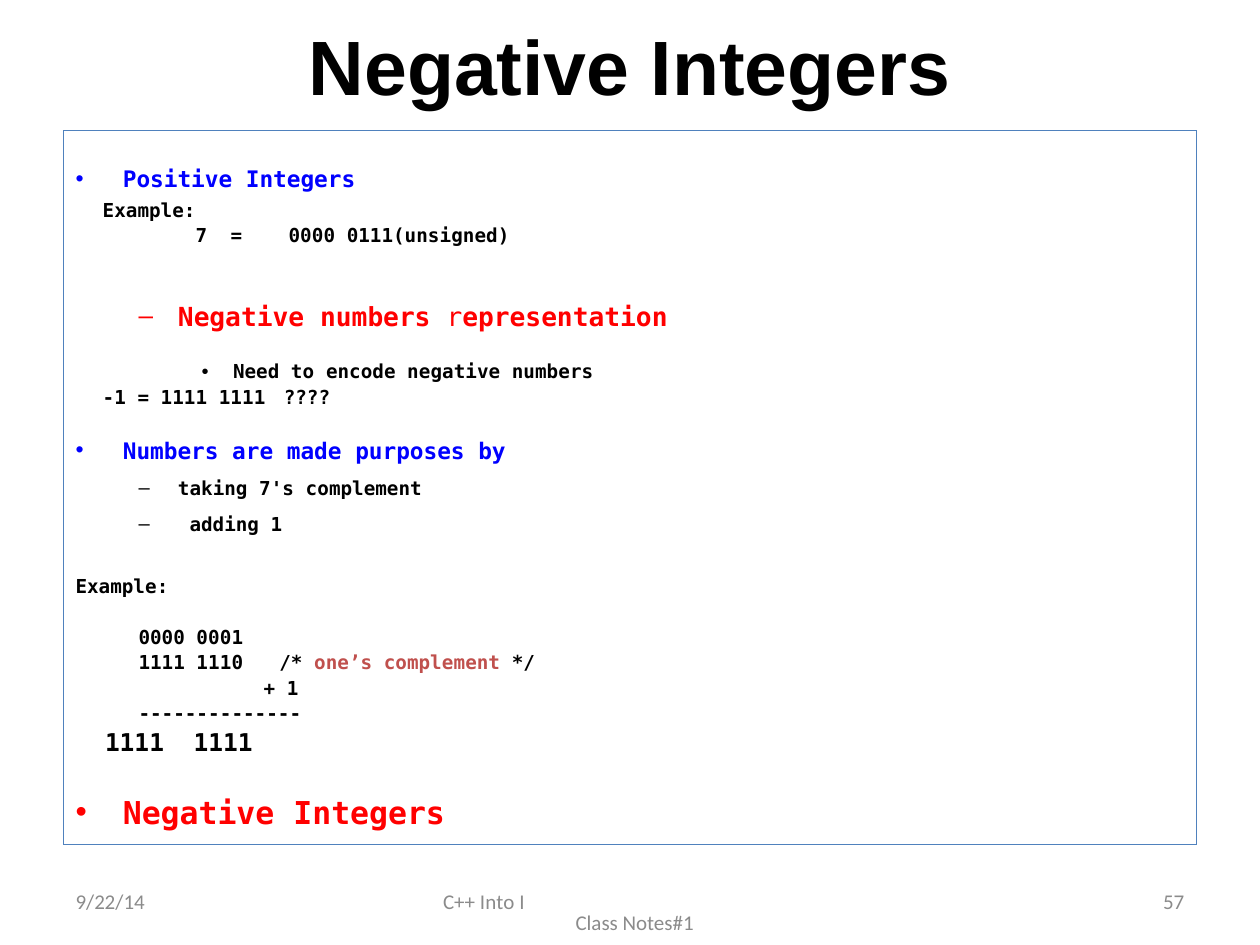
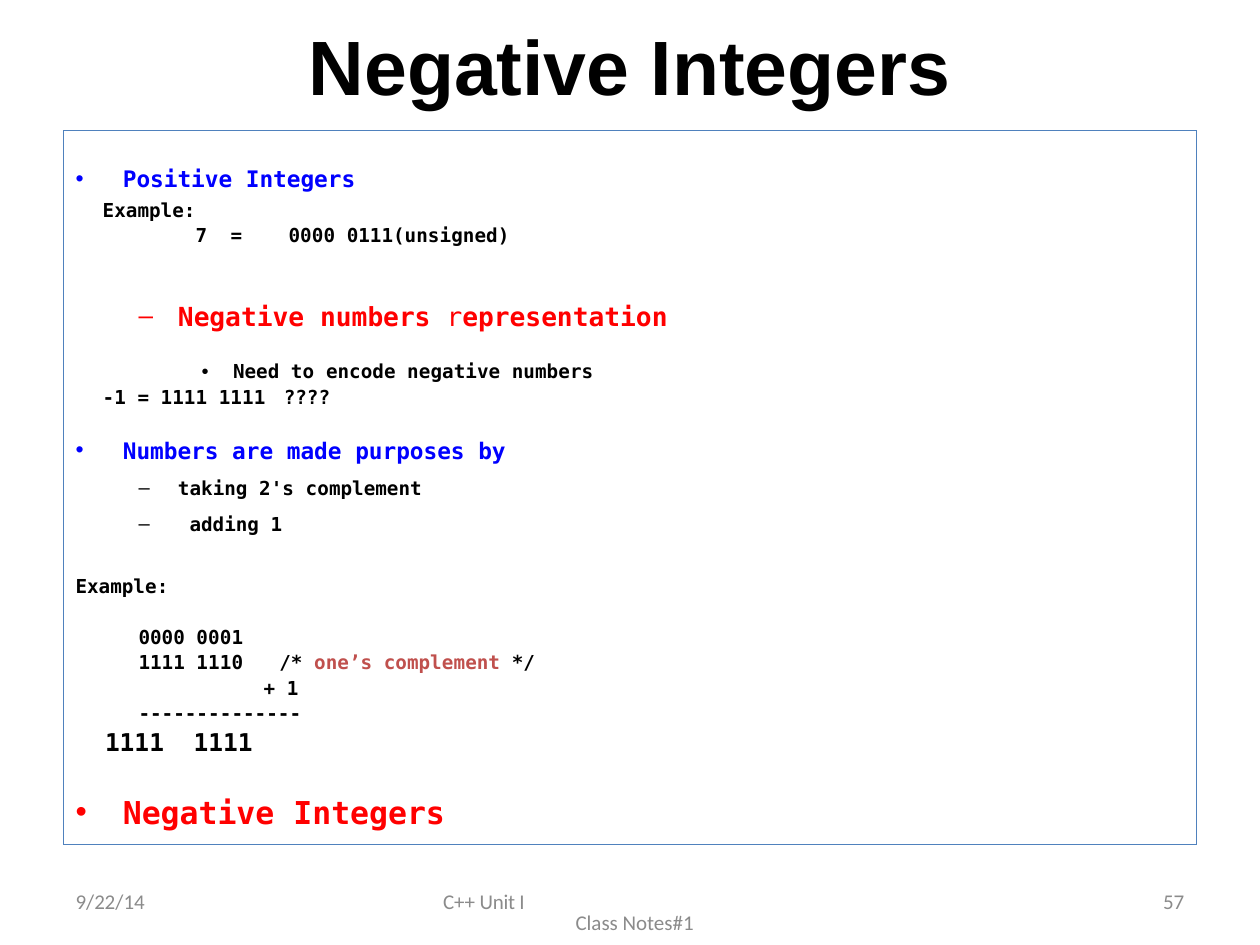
7's: 7's -> 2's (277, 489)
Into: Into -> Unit (497, 902)
